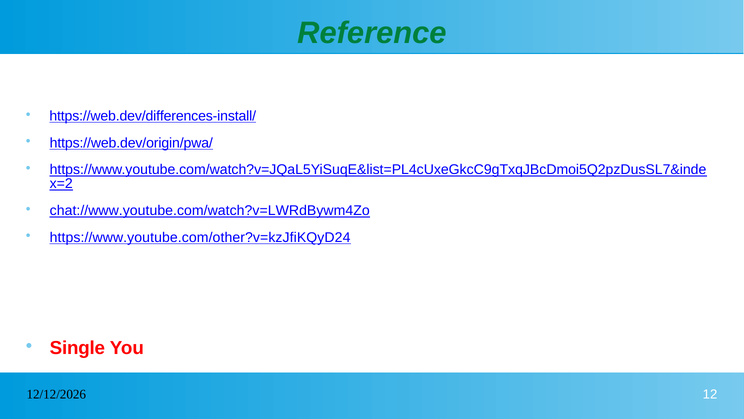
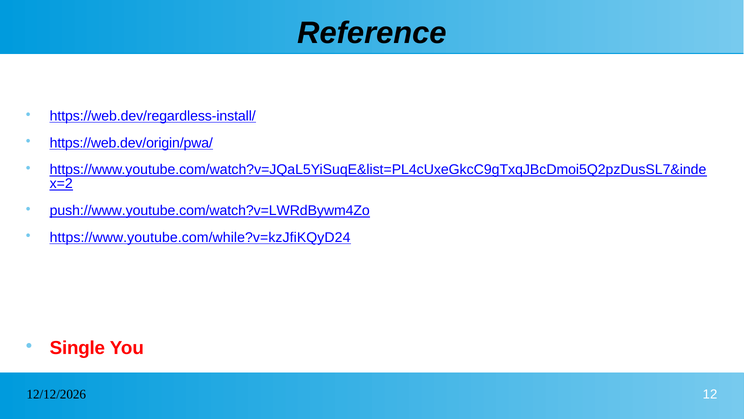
Reference colour: green -> black (372, 33)
https://web.dev/differences-install/: https://web.dev/differences-install/ -> https://web.dev/regardless-install/ (153, 116)
chat://www.youtube.com/watch?v=LWRdBywm4Zo: chat://www.youtube.com/watch?v=LWRdBywm4Zo -> push://www.youtube.com/watch?v=LWRdBywm4Zo (210, 210)
https://www.youtube.com/other?v=kzJfiKQyD24: https://www.youtube.com/other?v=kzJfiKQyD24 -> https://www.youtube.com/while?v=kzJfiKQyD24 (200, 237)
